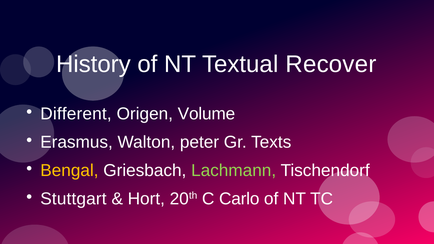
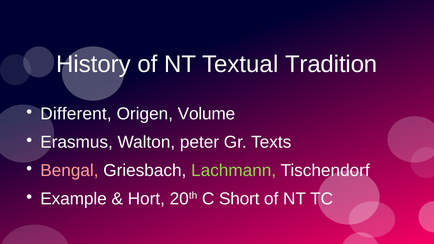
Recover: Recover -> Tradition (331, 64)
Bengal colour: yellow -> pink (69, 171)
Stuttgart: Stuttgart -> Example (74, 199)
Carlo: Carlo -> Short (239, 199)
